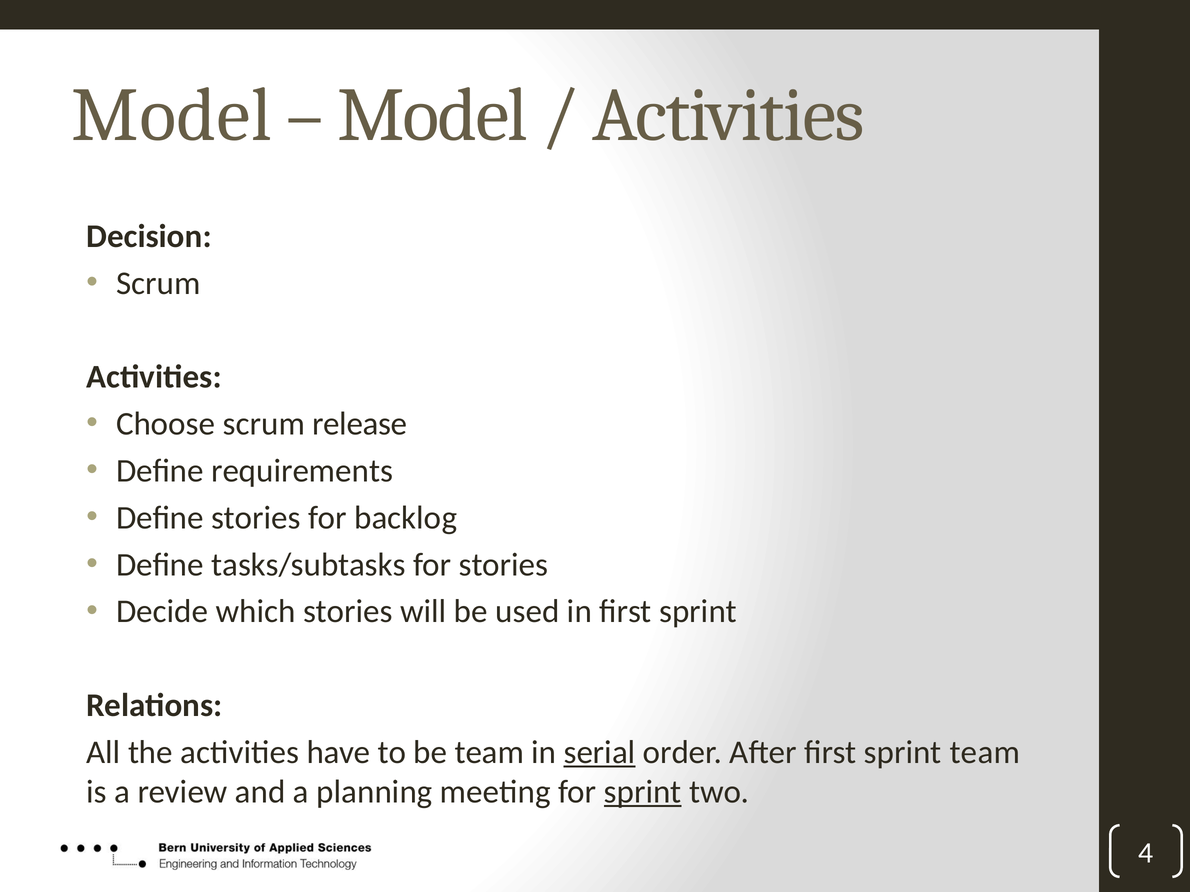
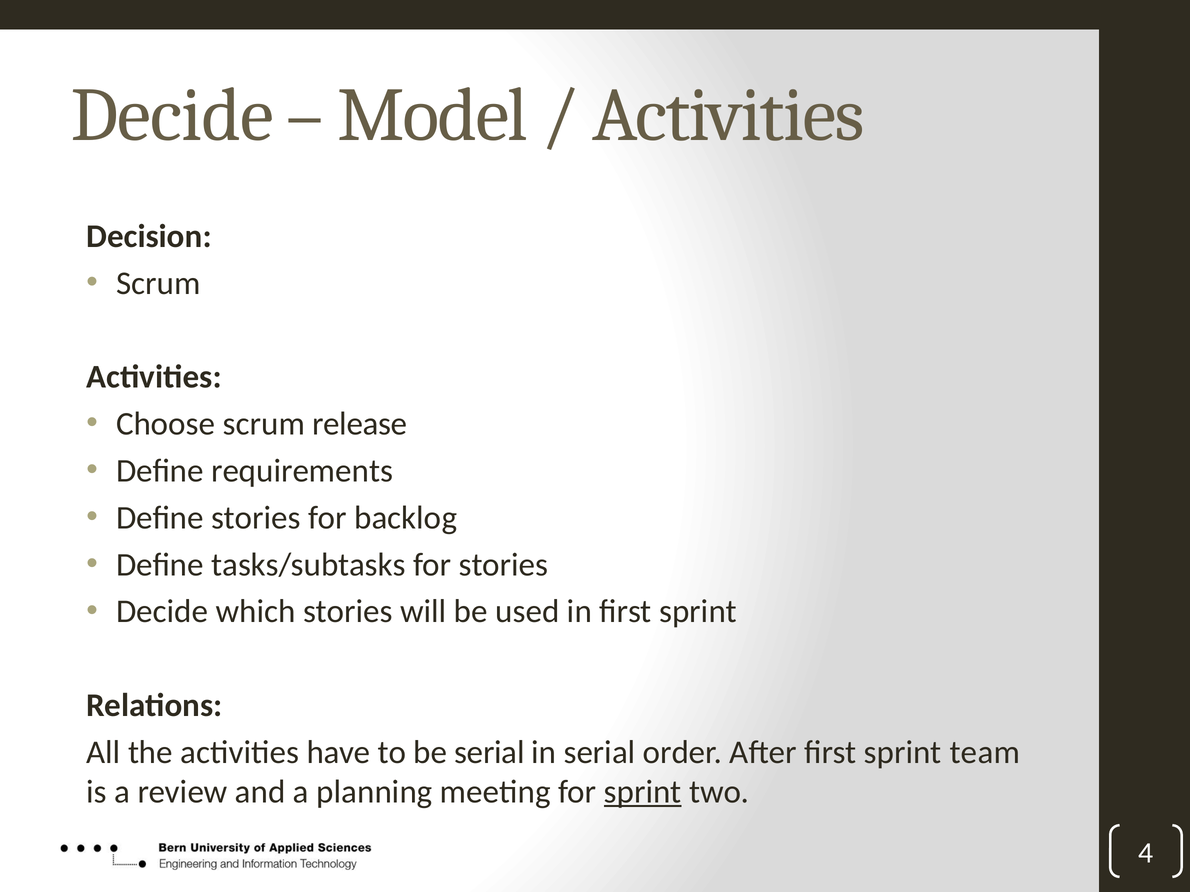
Model: Model -> Decide (172, 115)
be team: team -> serial (489, 753)
serial underline: present -> none (600, 753)
